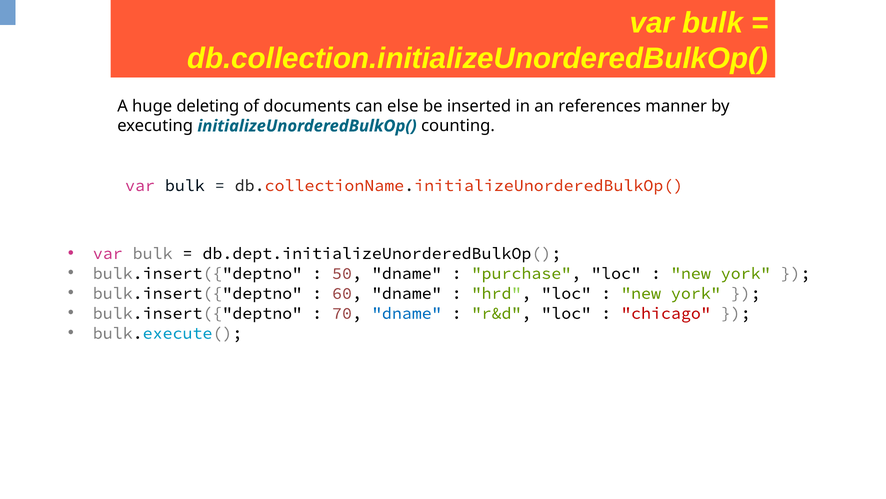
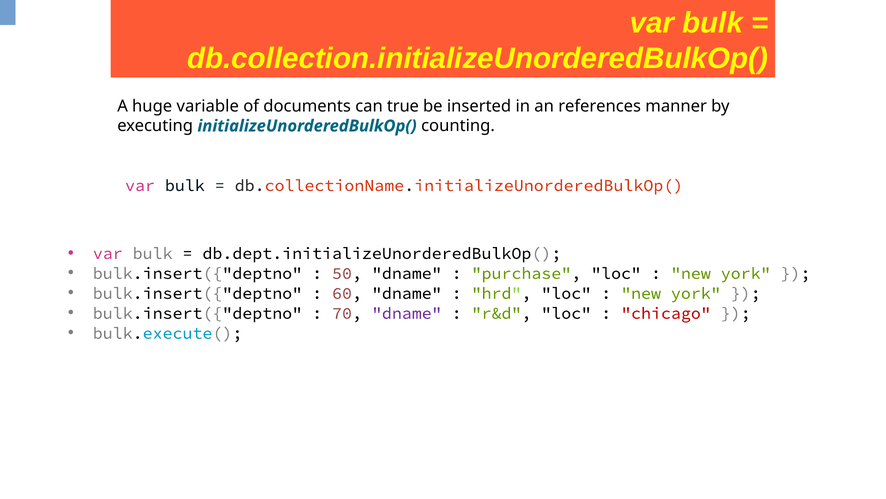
deleting: deleting -> variable (208, 106)
else: else -> true (403, 106)
dname colour: blue -> purple (407, 313)
